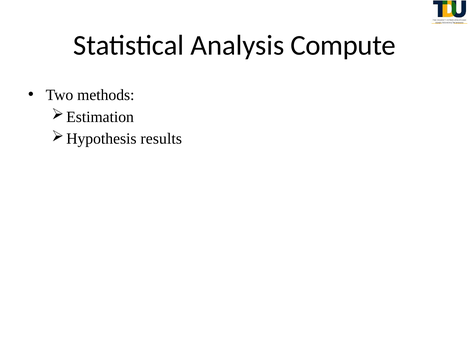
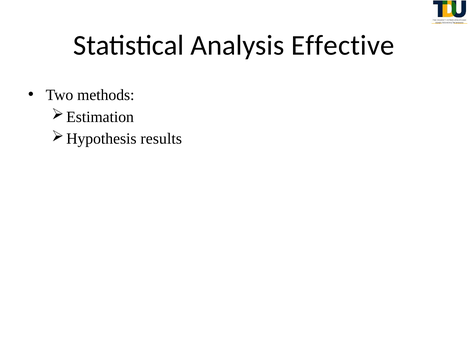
Compute: Compute -> Effective (343, 45)
